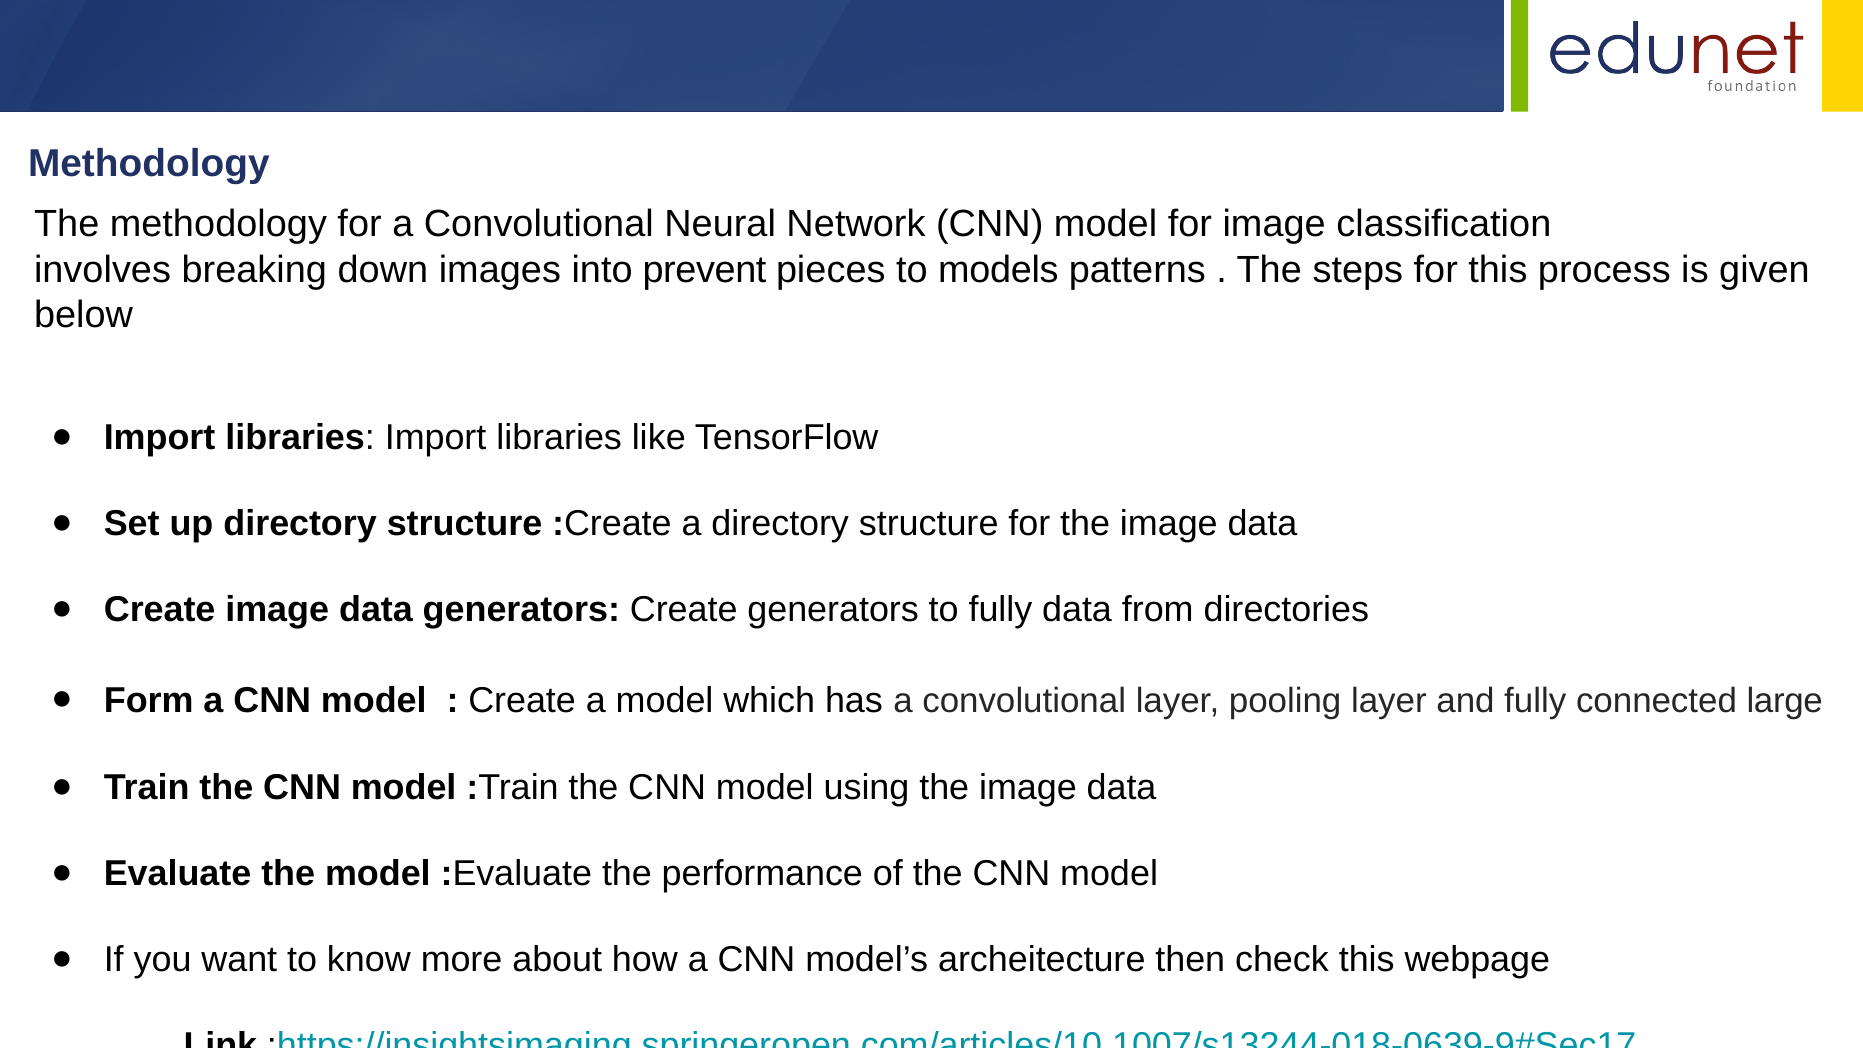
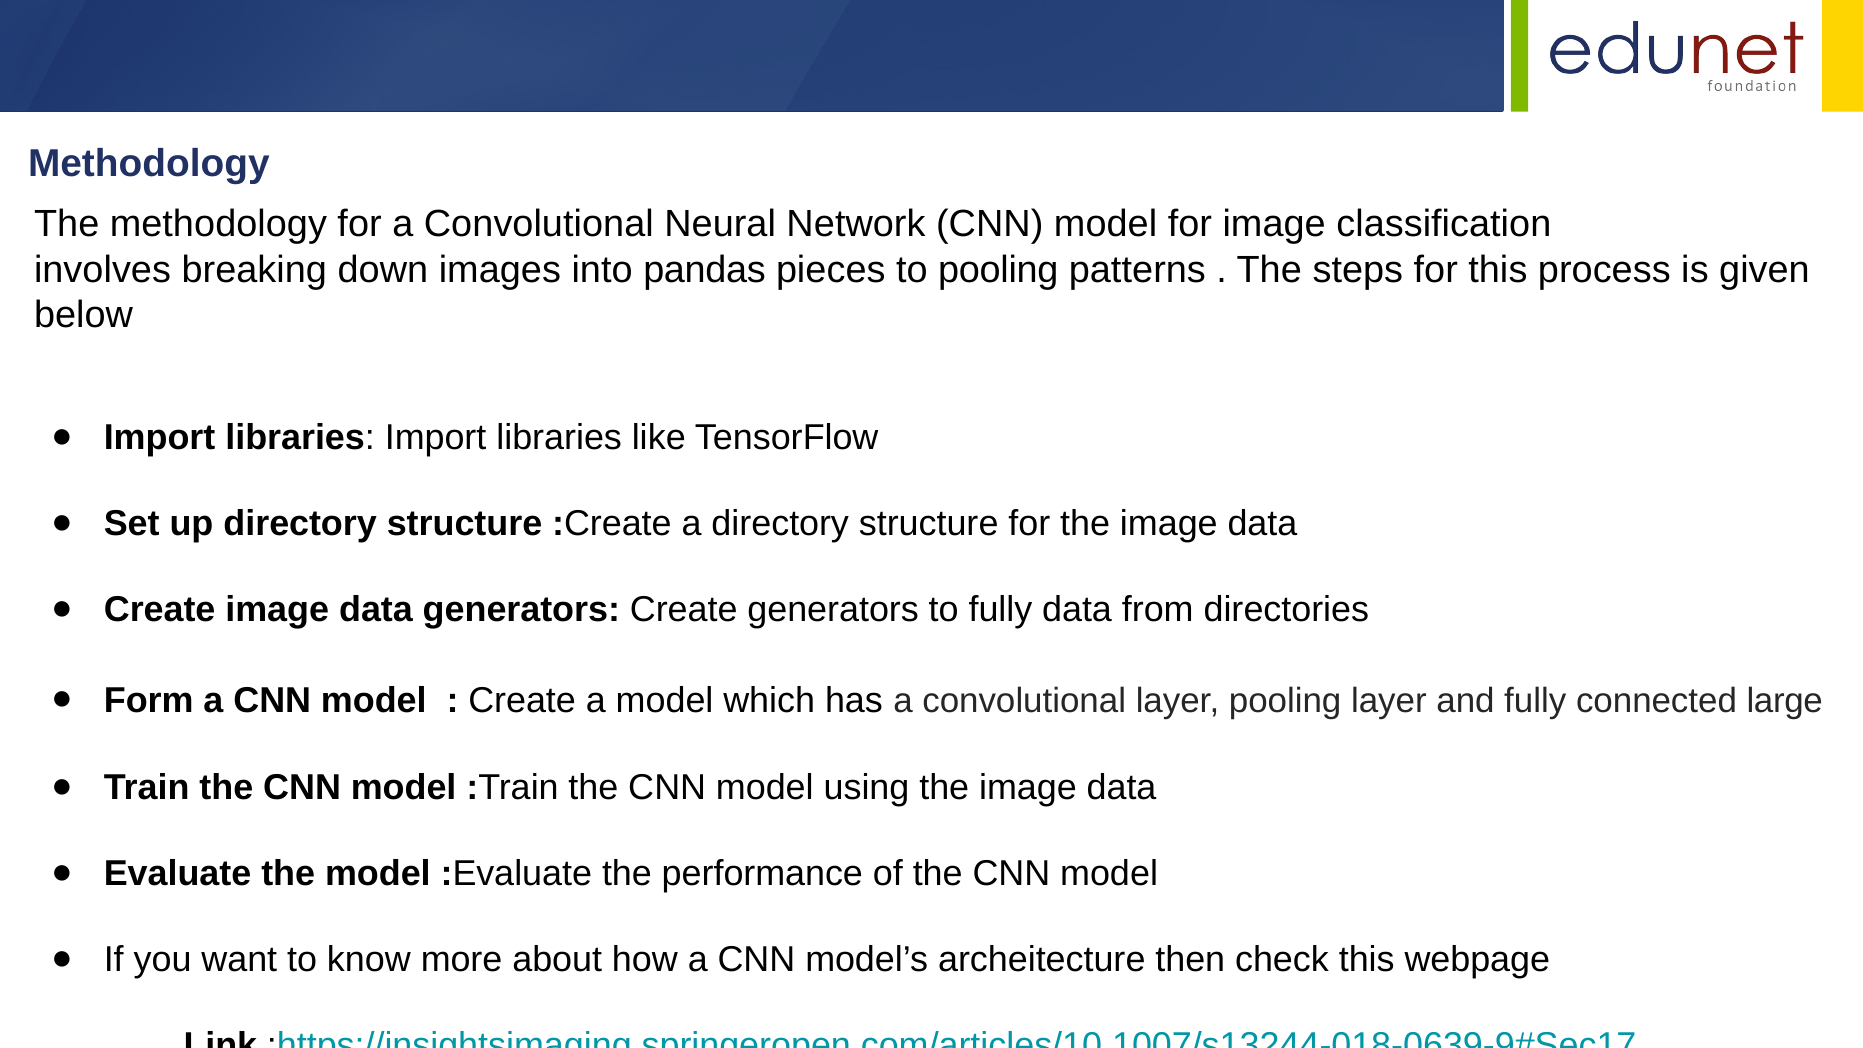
prevent: prevent -> pandas (704, 270)
to models: models -> pooling (998, 270)
